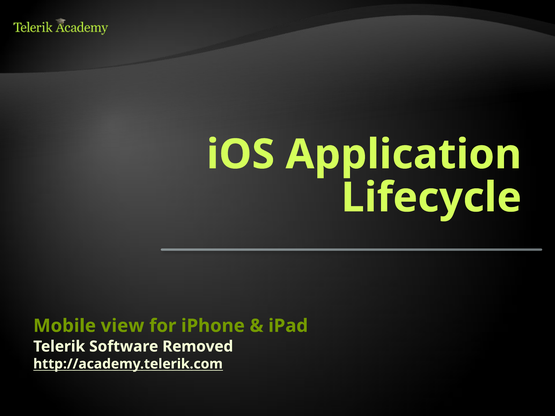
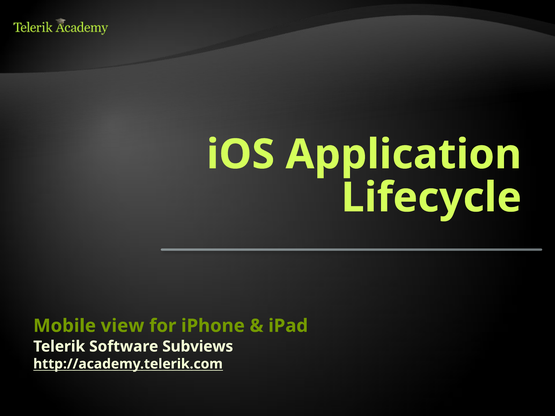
Removed: Removed -> Subviews (198, 347)
